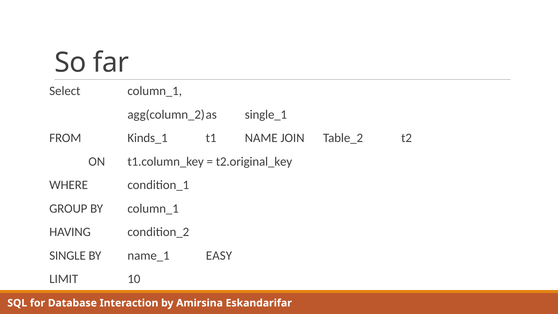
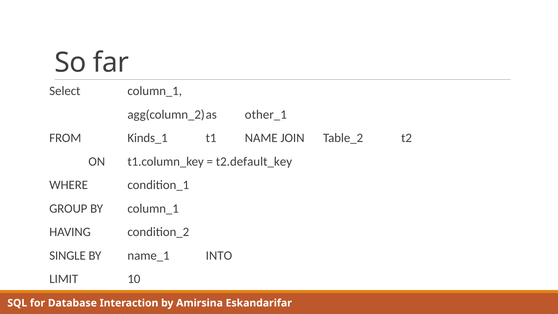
single_1: single_1 -> other_1 (266, 115)
t2.original_key: t2.original_key -> t2.default_key (254, 161)
EASY: EASY -> INTO (219, 255)
